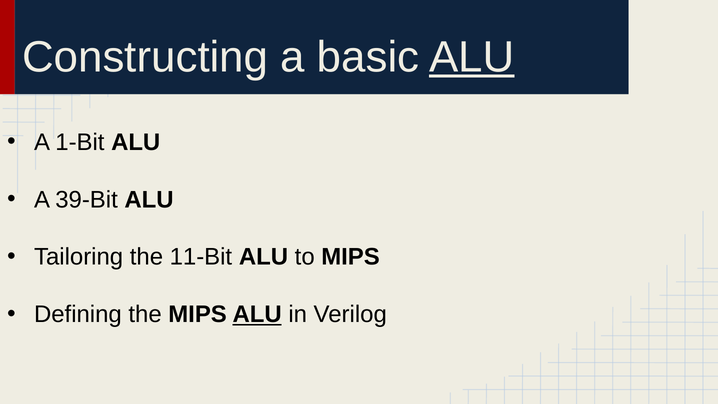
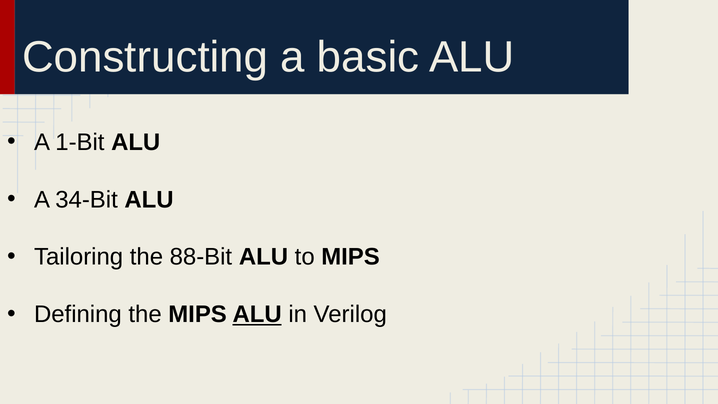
ALU underline: present -> none (472, 57)
39-Bit: 39-Bit -> 34-Bit (87, 200)
11-Bit: 11-Bit -> 88-Bit (201, 257)
